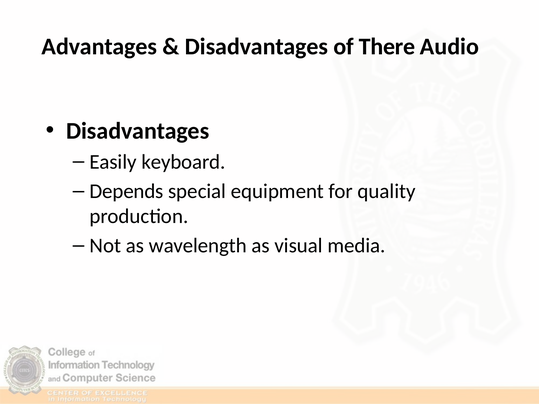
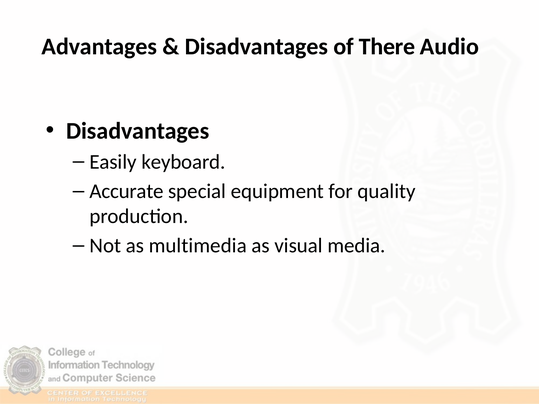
Depends: Depends -> Accurate (127, 191)
wavelength: wavelength -> multimedia (198, 246)
